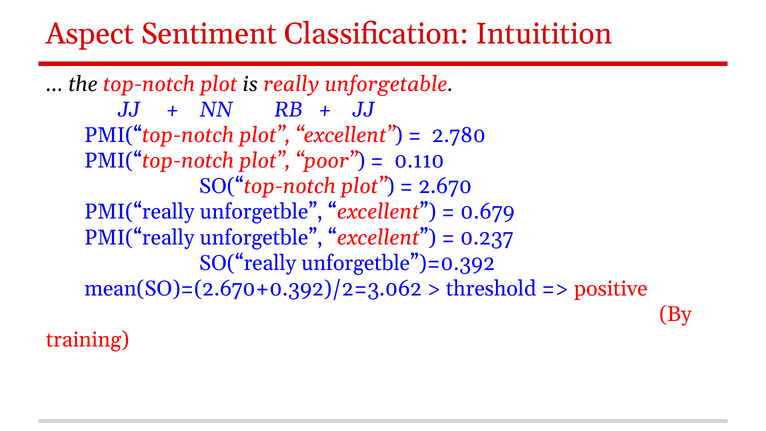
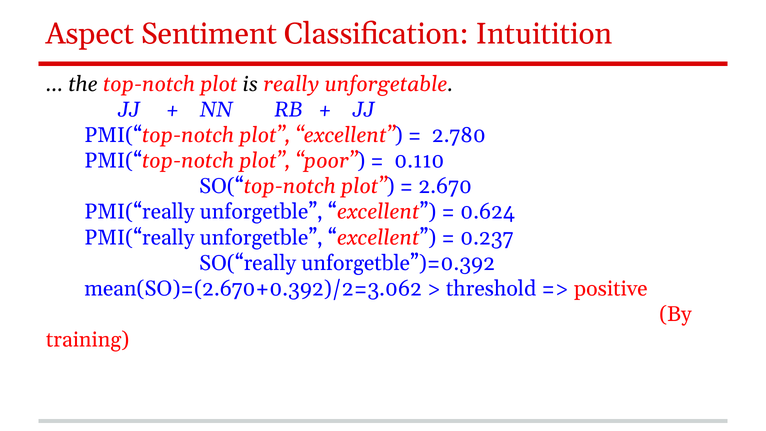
0.679: 0.679 -> 0.624 (488, 212)
